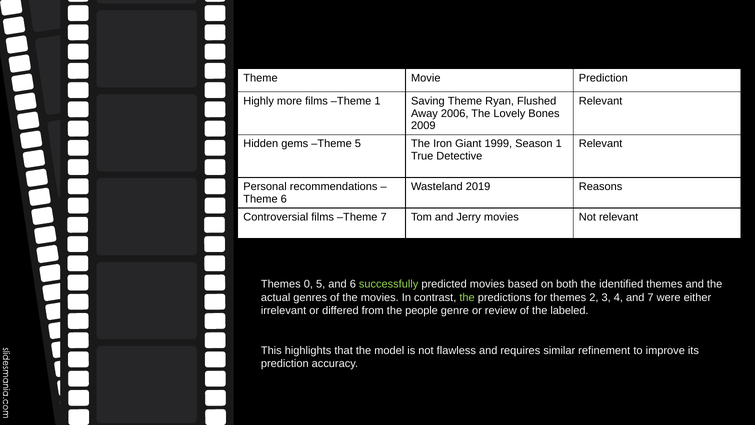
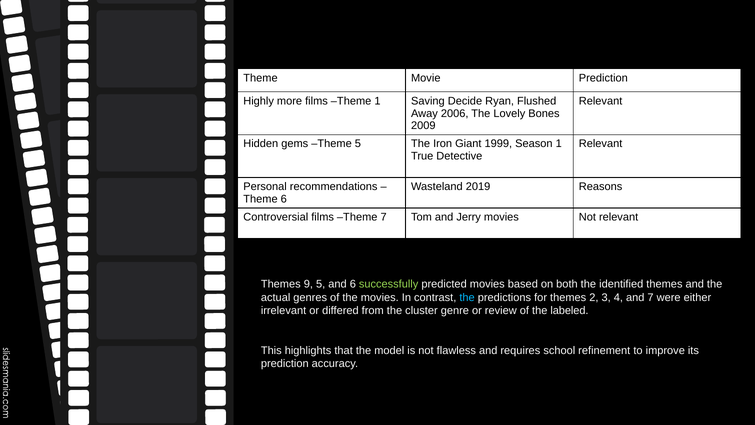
Saving Theme: Theme -> Decide (465, 101)
0: 0 -> 9 (308, 284)
the colour: light green -> light blue (467, 297)
people: people -> cluster (421, 311)
similar: similar -> school (559, 350)
